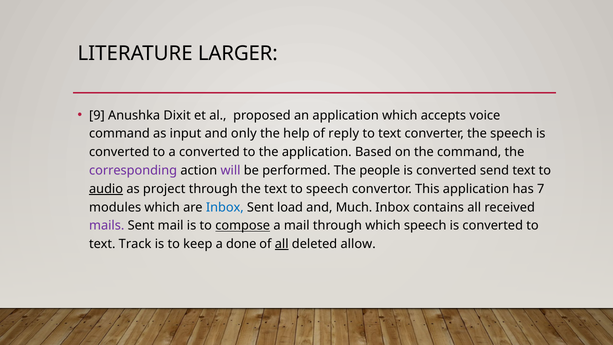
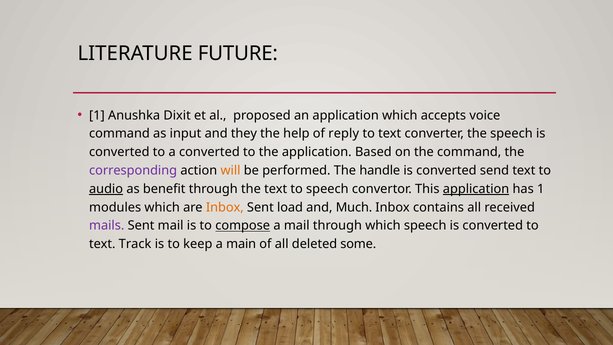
LARGER: LARGER -> FUTURE (238, 54)
9: 9 -> 1 (97, 115)
only: only -> they (244, 134)
will colour: purple -> orange (231, 170)
people: people -> handle (380, 170)
project: project -> benefit (164, 189)
application underline: none -> present (476, 189)
has 7: 7 -> 1 (541, 189)
Inbox colour: blue -> orange (225, 207)
done: done -> main (241, 244)
all underline: present -> none (282, 244)
allow: allow -> some (358, 244)
